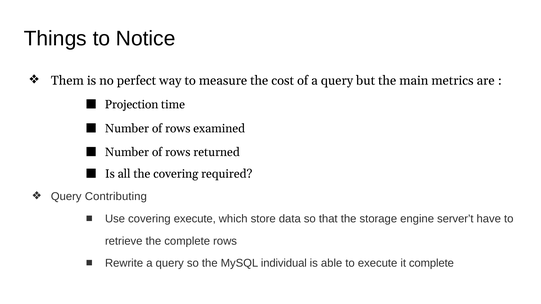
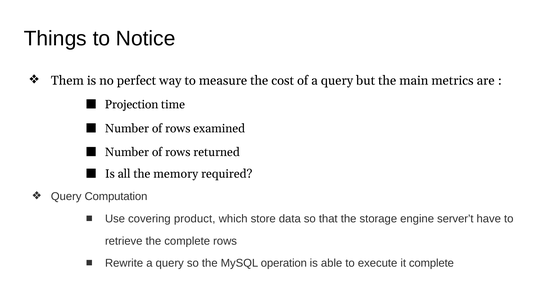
the covering: covering -> memory (176, 174)
Contributing: Contributing -> Computation (116, 197)
covering execute: execute -> product (195, 219)
individual: individual -> operation (284, 264)
